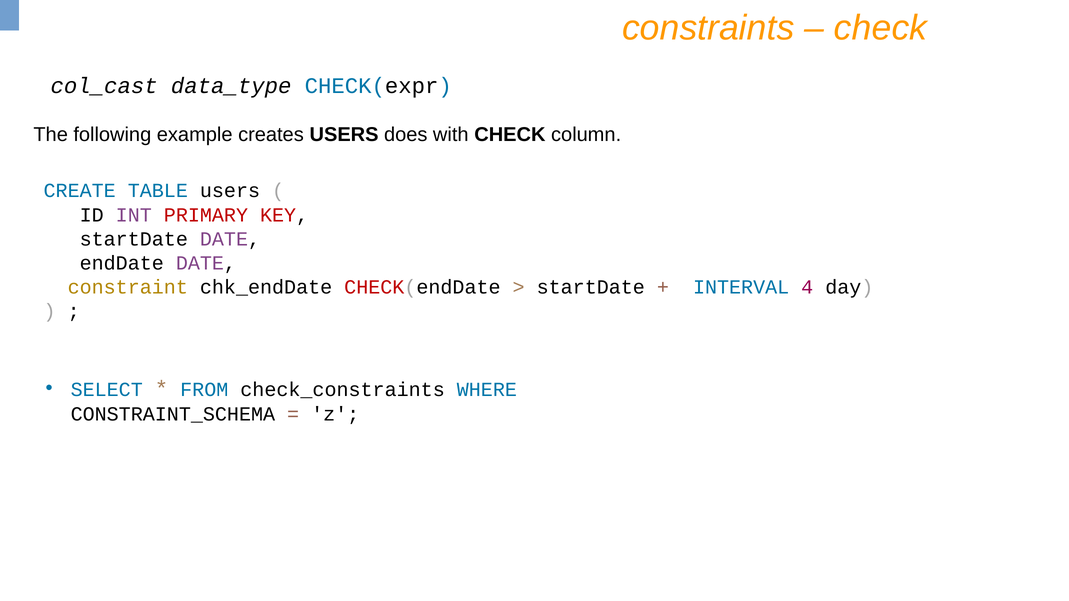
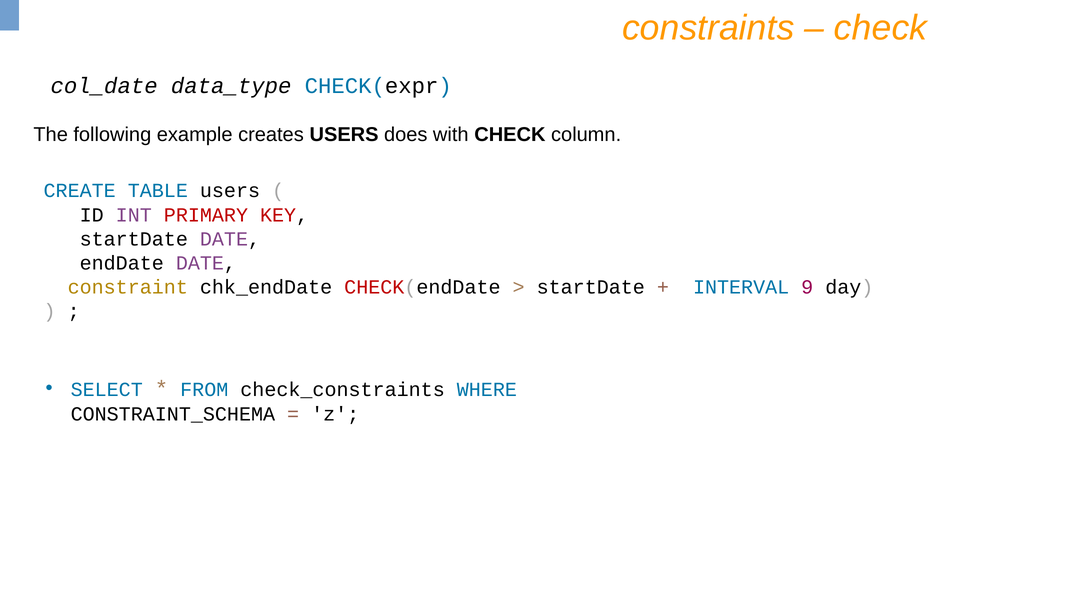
col_cast: col_cast -> col_date (104, 86)
4: 4 -> 9 (807, 287)
